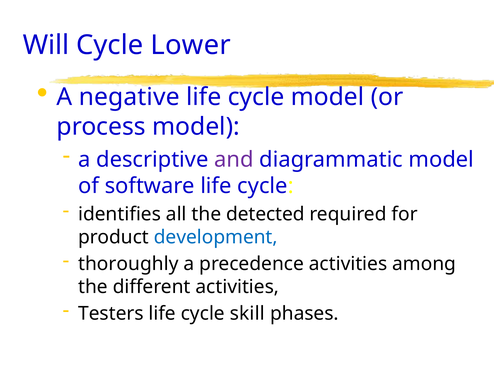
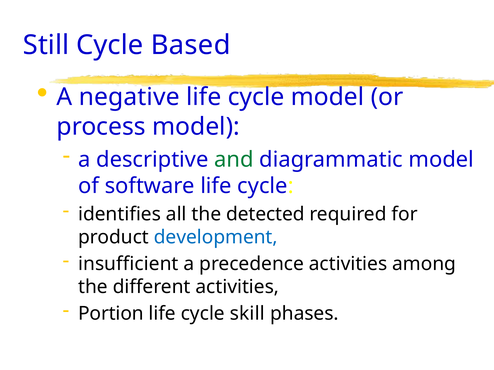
Will: Will -> Still (46, 45)
Lower: Lower -> Based (191, 45)
and colour: purple -> green (234, 160)
thoroughly: thoroughly -> insufficient (128, 264)
Testers: Testers -> Portion (111, 314)
